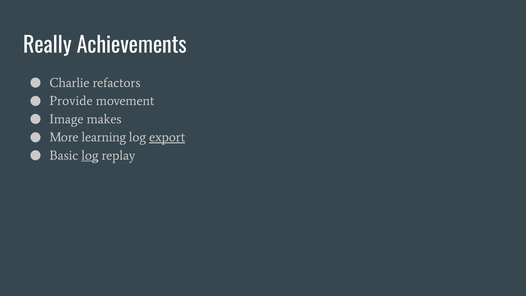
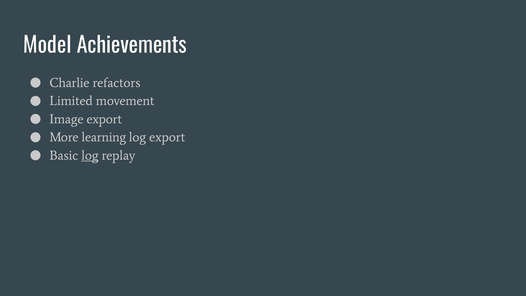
Really: Really -> Model (47, 46)
Provide: Provide -> Limited (71, 101)
Image makes: makes -> export (104, 119)
export underline: present -> none (167, 137)
